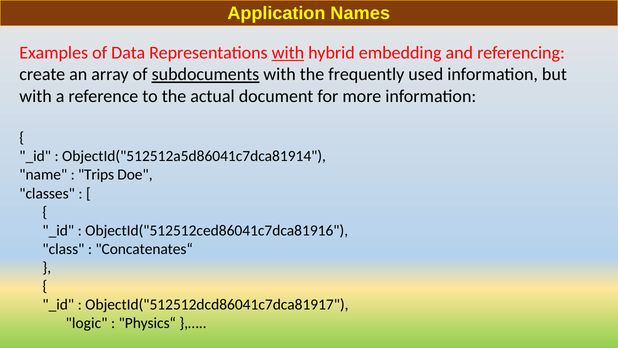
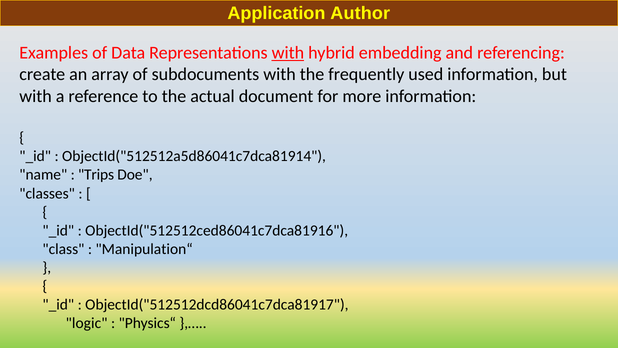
Names: Names -> Author (360, 14)
subdocuments underline: present -> none (205, 74)
Concatenates“: Concatenates“ -> Manipulation“ (144, 249)
